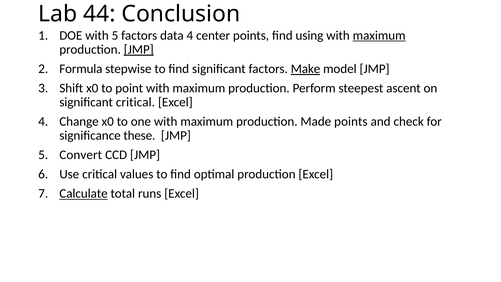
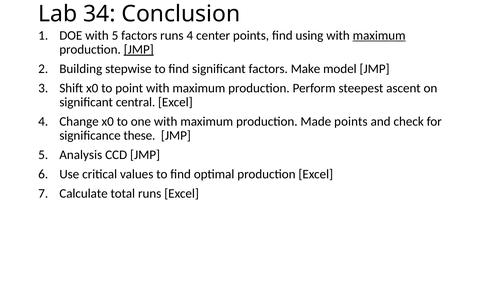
44: 44 -> 34 (99, 14)
factors data: data -> runs (172, 35)
Formula: Formula -> Building (81, 69)
Make underline: present -> none (306, 69)
significant critical: critical -> central (136, 102)
Convert: Convert -> Analysis (81, 155)
Calculate underline: present -> none (83, 193)
